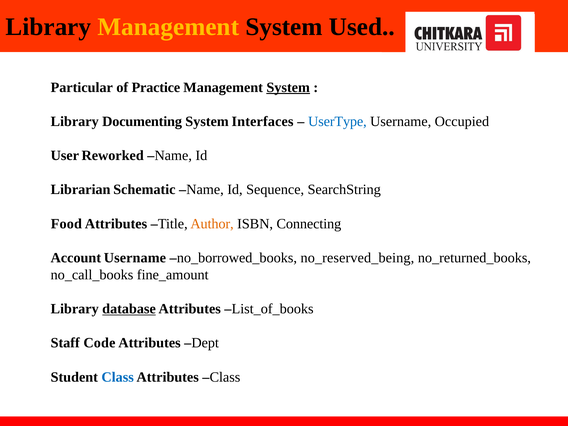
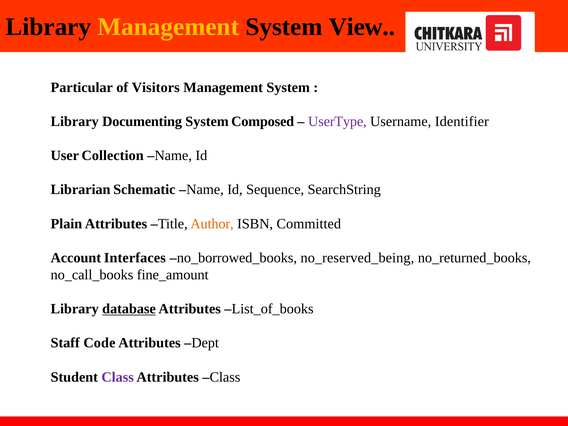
Used: Used -> View (362, 27)
Practice: Practice -> Visitors (156, 87)
System underline: present -> none (288, 87)
Interfaces: Interfaces -> Composed (263, 121)
UserType colour: blue -> purple (337, 121)
Occupied: Occupied -> Identifier (462, 121)
Reworked: Reworked -> Collection (113, 156)
Food: Food -> Plain (66, 224)
Connecting: Connecting -> Committed (309, 224)
Account Username: Username -> Interfaces (135, 258)
Class colour: blue -> purple (118, 377)
